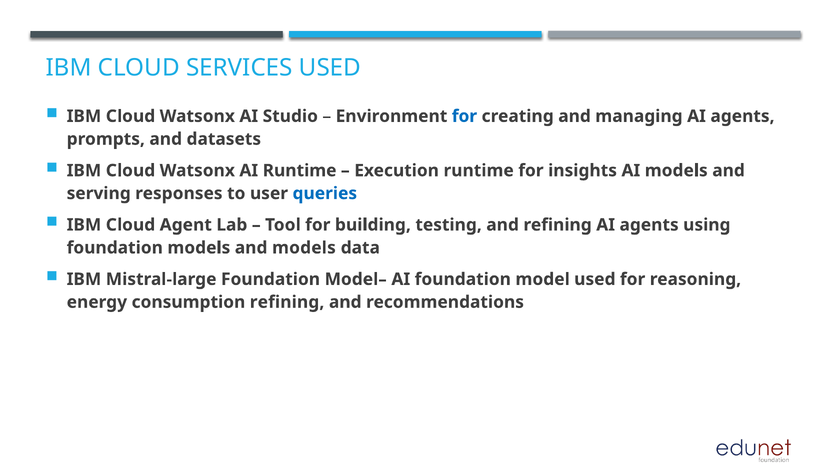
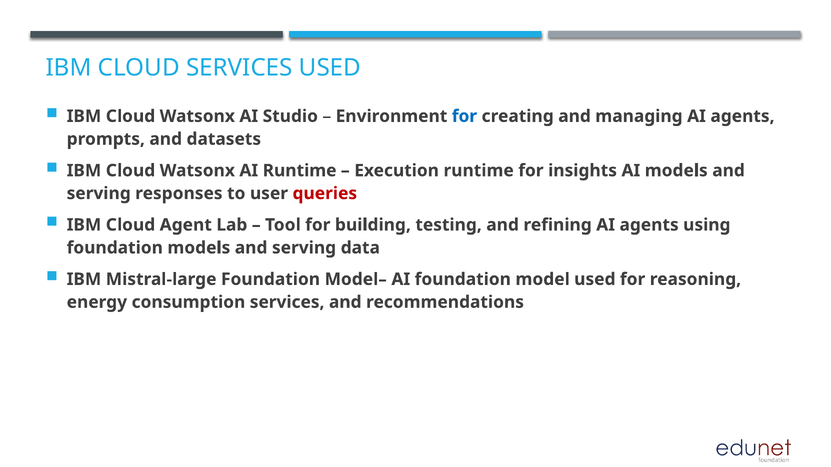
queries colour: blue -> red (325, 194)
foundation models and models: models -> serving (304, 248)
consumption refining: refining -> services (287, 302)
